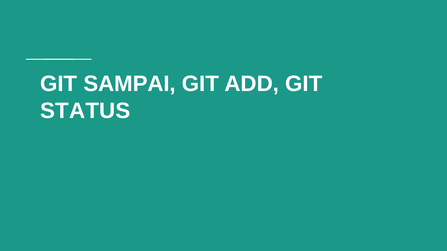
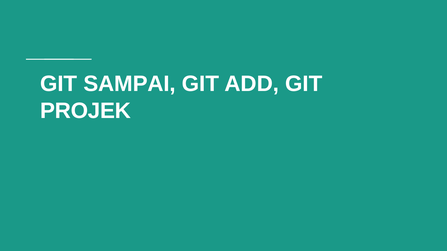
STATUS: STATUS -> PROJEK (86, 111)
